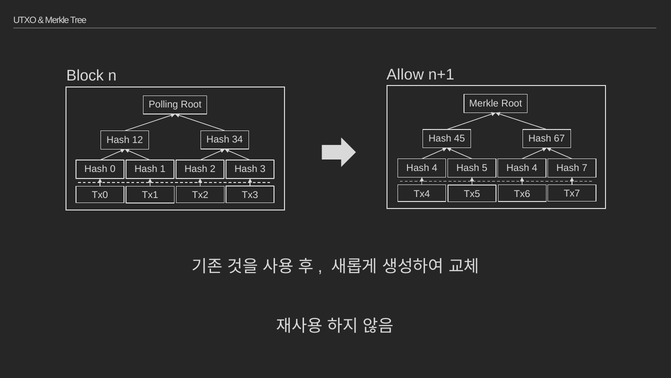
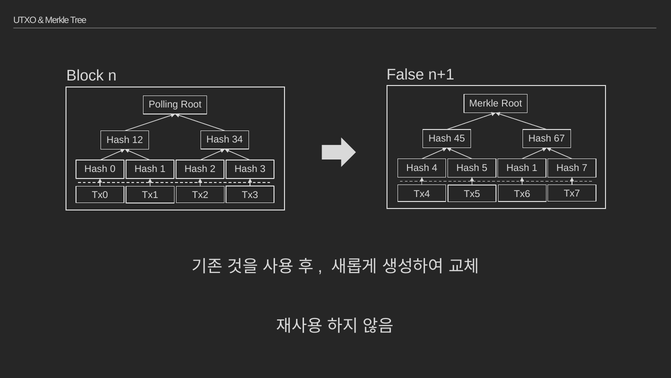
Allow: Allow -> False (405, 75)
5 Hash 4: 4 -> 1 (535, 168)
